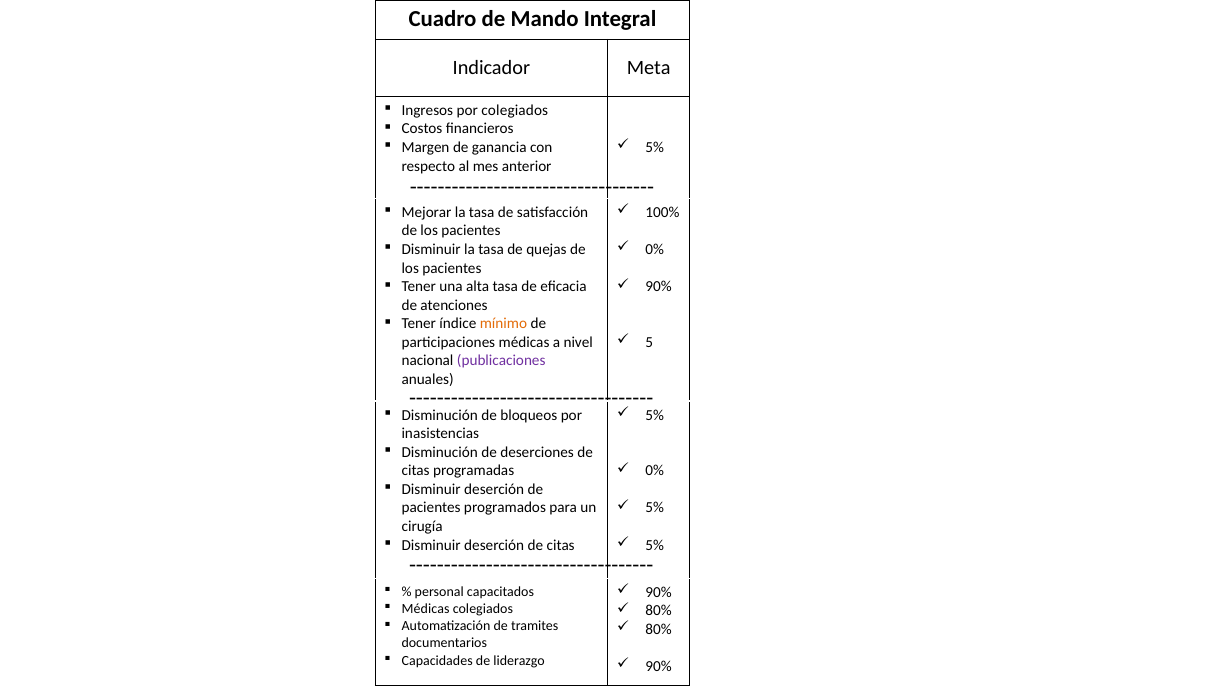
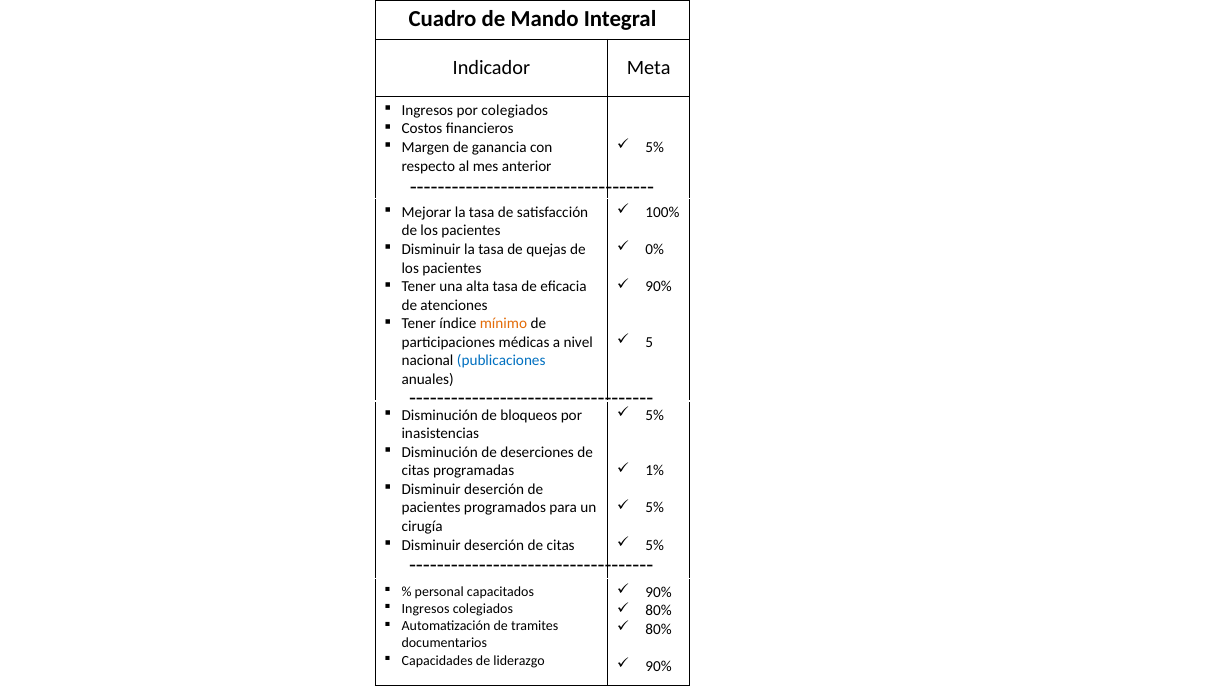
publicaciones colour: purple -> blue (501, 361)
0%: 0% -> 1% (655, 471)
Médicas: Médicas -> Ingresos (426, 608)
